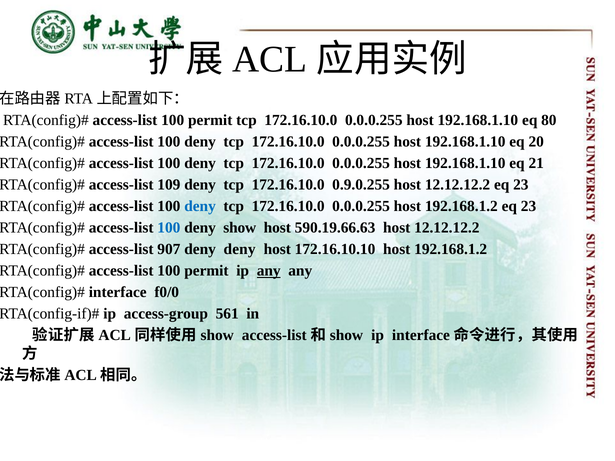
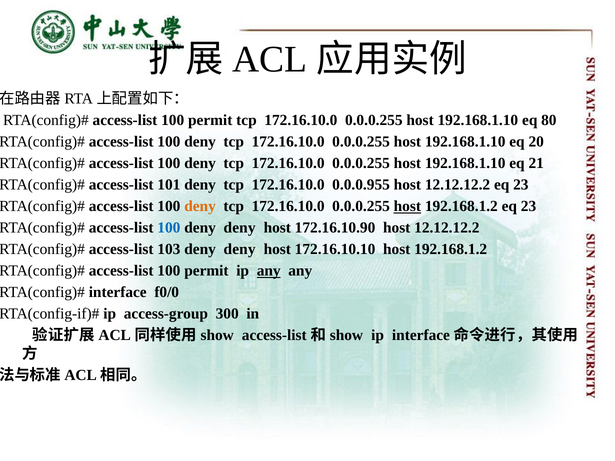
109: 109 -> 101 (169, 185)
0.9.0.255: 0.9.0.255 -> 0.0.0.955 (361, 185)
deny colour: blue -> orange (200, 206)
host underline: none -> present (407, 206)
show: show -> deny (240, 228)
590.19.66.63: 590.19.66.63 -> 172.16.10.90 (335, 228)
907: 907 -> 103 (169, 249)
561: 561 -> 300 (227, 314)
